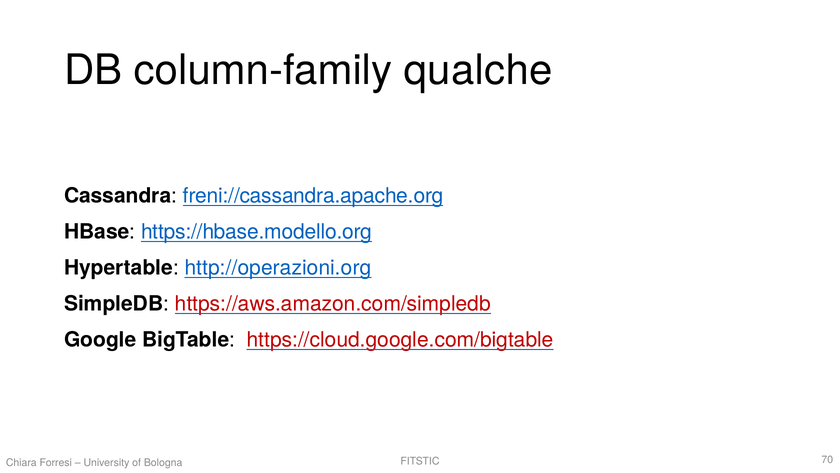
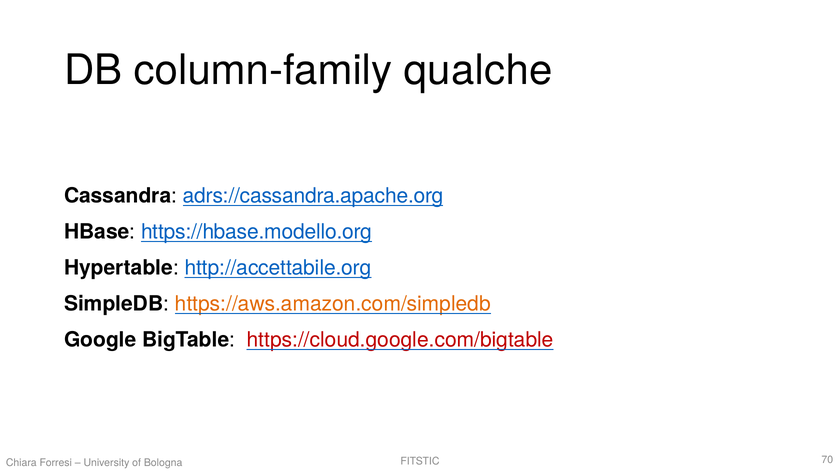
freni://cassandra.apache.org: freni://cassandra.apache.org -> adrs://cassandra.apache.org (313, 196)
http://operazioni.org: http://operazioni.org -> http://accettabile.org (278, 268)
https://aws.amazon.com/simpledb colour: red -> orange (333, 303)
